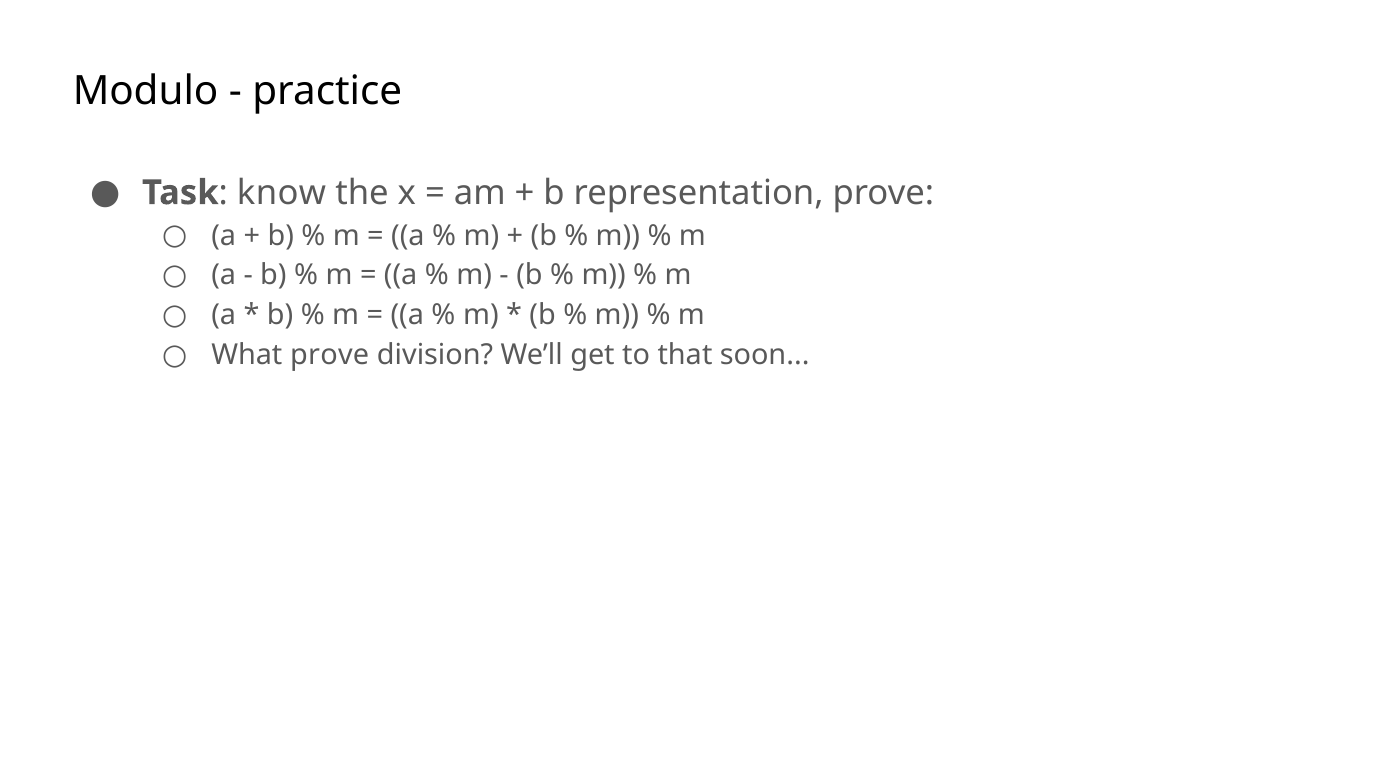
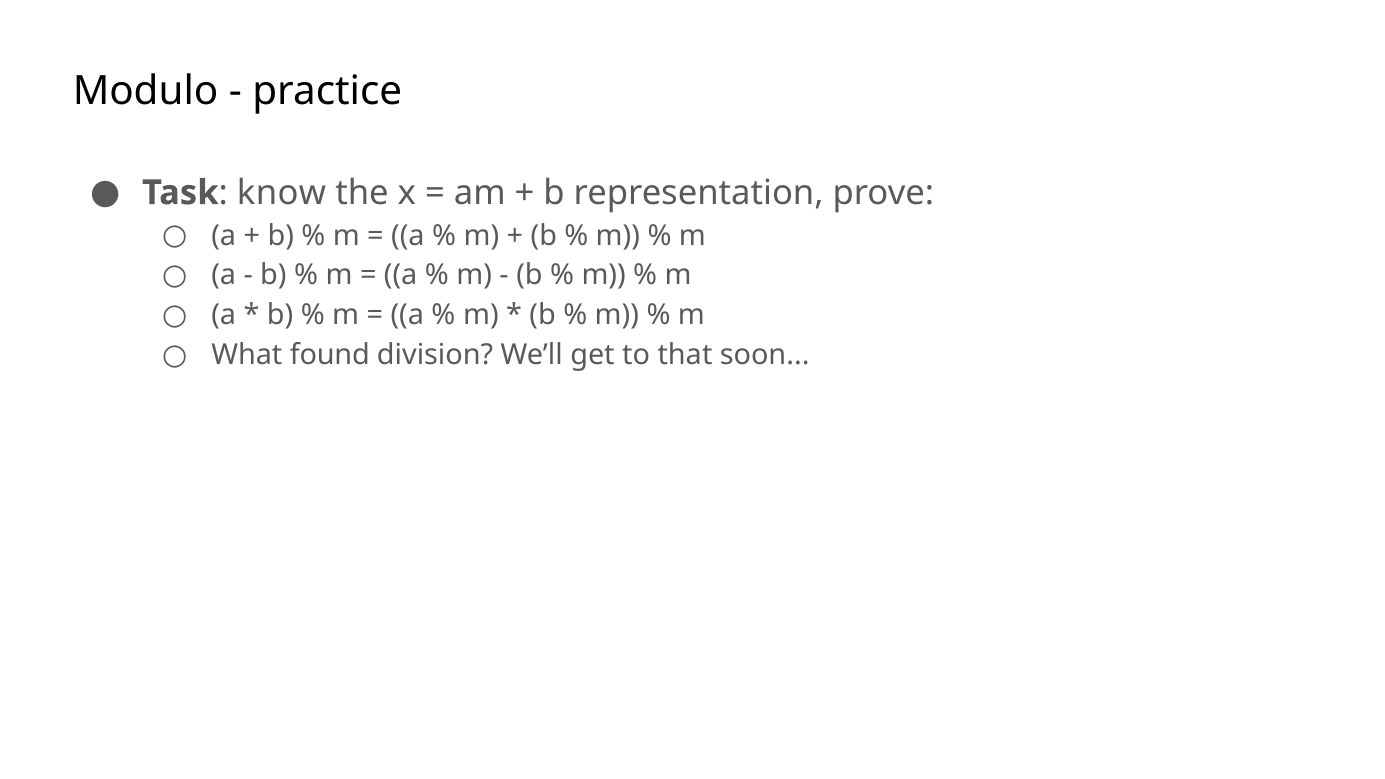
What prove: prove -> found (330, 355)
